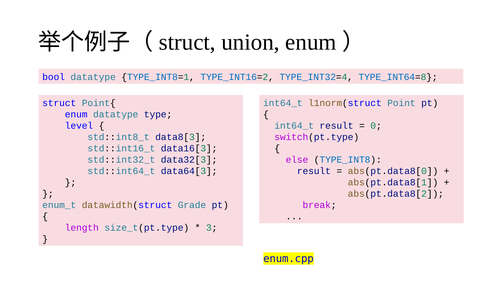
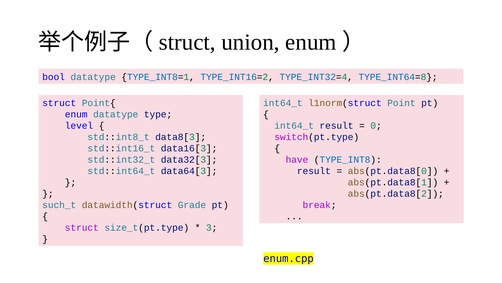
else: else -> have (297, 159)
enum_t: enum_t -> such_t (59, 205)
length: length -> struct (82, 227)
